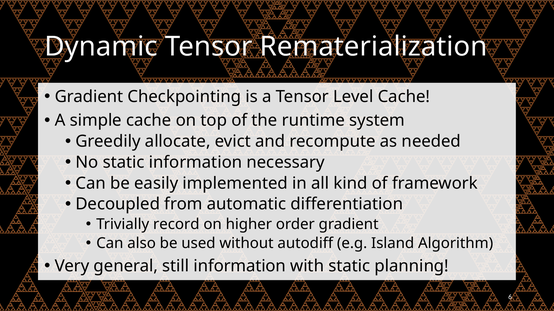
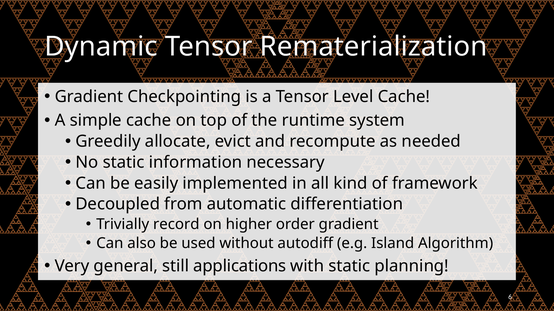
still information: information -> applications (240, 267)
